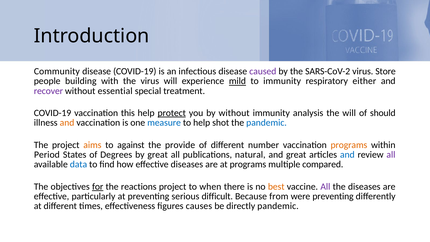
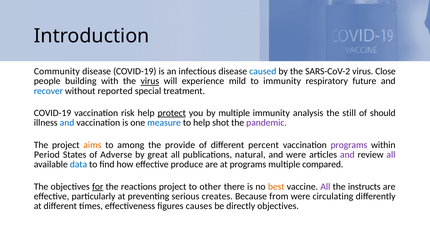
caused colour: purple -> blue (263, 71)
Store: Store -> Close (386, 71)
virus underline: none -> present (150, 81)
mild underline: present -> none (237, 81)
either: either -> future (364, 81)
recover colour: purple -> blue (48, 91)
essential: essential -> reported (115, 91)
this: this -> risk (128, 113)
by without: without -> multiple (234, 113)
the will: will -> still (349, 113)
and colour: orange -> blue (67, 123)
pandemic colour: blue -> purple (267, 123)
against: against -> among (131, 145)
number: number -> percent (264, 145)
programs colour: orange -> purple (349, 145)
Degrees: Degrees -> Adverse (116, 155)
and great: great -> were (296, 155)
and colour: blue -> purple (347, 155)
effective diseases: diseases -> produce (187, 164)
when: when -> other (210, 186)
the diseases: diseases -> instructs (364, 186)
difficult: difficult -> creates (217, 196)
were preventing: preventing -> circulating (333, 196)
directly pandemic: pandemic -> objectives (278, 206)
